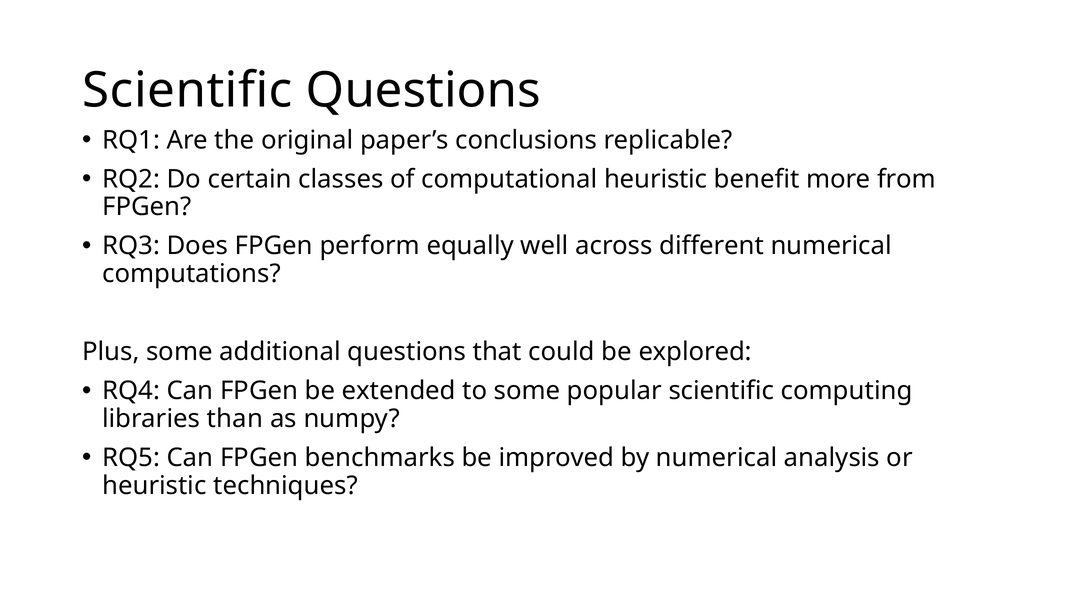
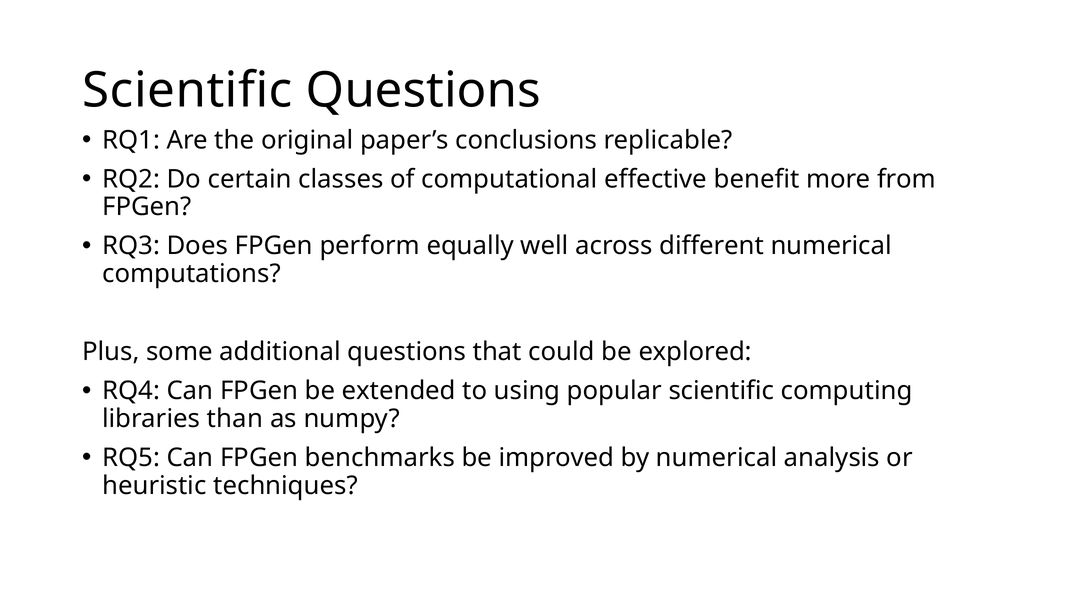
computational heuristic: heuristic -> effective (656, 179)
to some: some -> using (527, 391)
